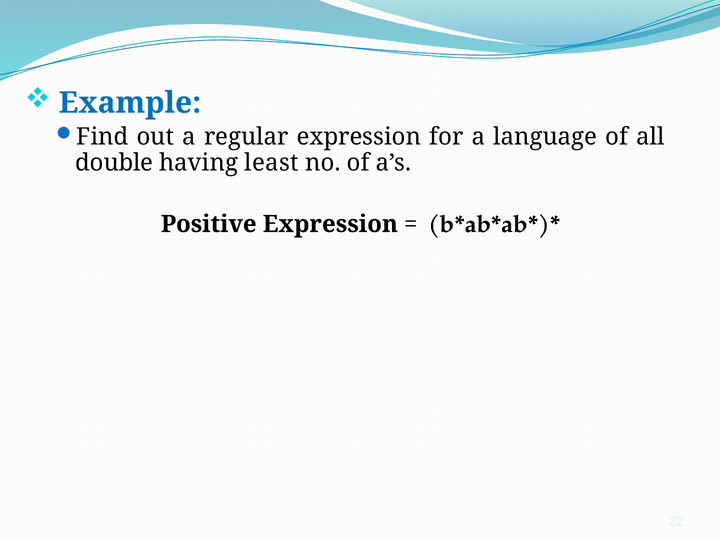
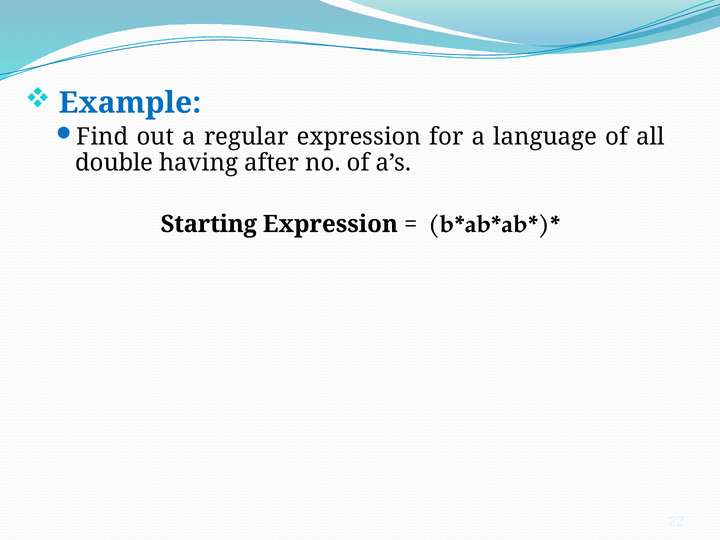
least: least -> after (272, 163)
Positive: Positive -> Starting (209, 224)
